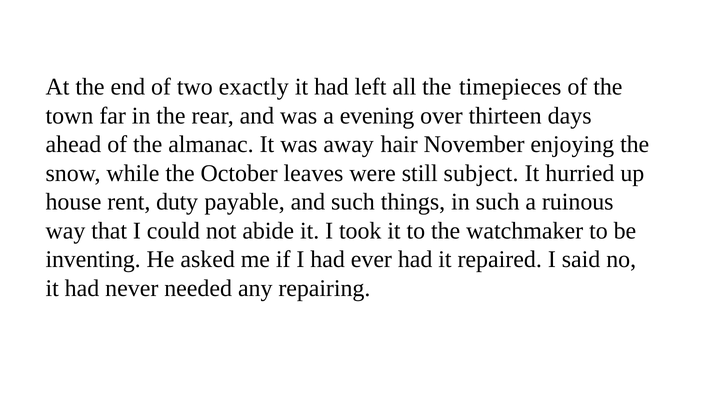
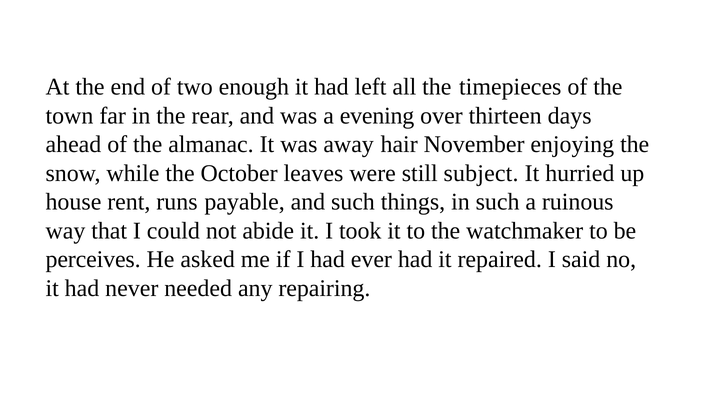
exactly: exactly -> enough (254, 87)
duty: duty -> runs (177, 202)
inventing: inventing -> perceives (93, 259)
